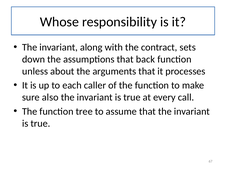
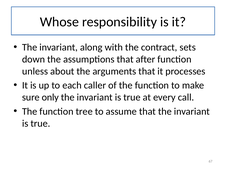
back: back -> after (146, 59)
also: also -> only (50, 98)
